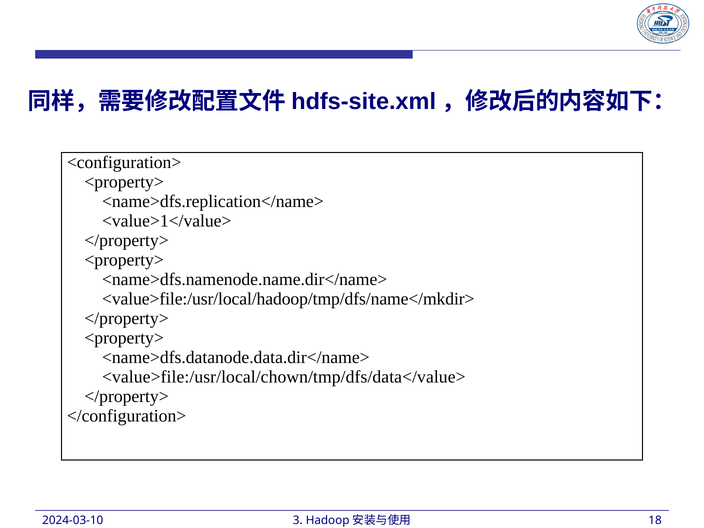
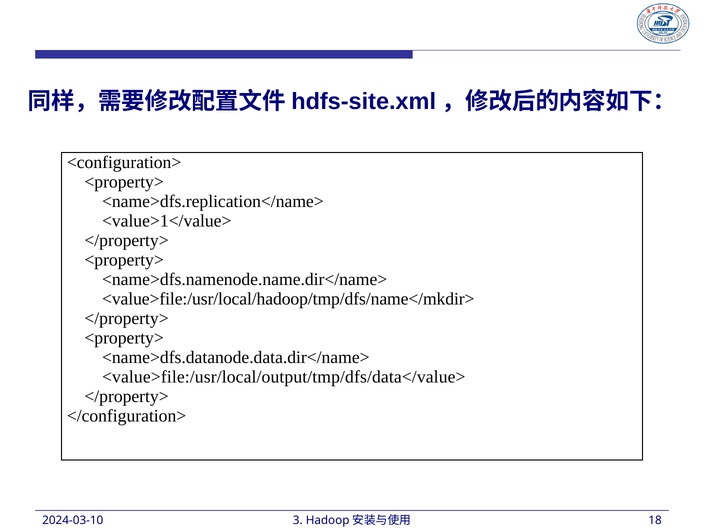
<value>file:/usr/local/chown/tmp/dfs/data</value>: <value>file:/usr/local/chown/tmp/dfs/data</value> -> <value>file:/usr/local/output/tmp/dfs/data</value> (284, 377)
